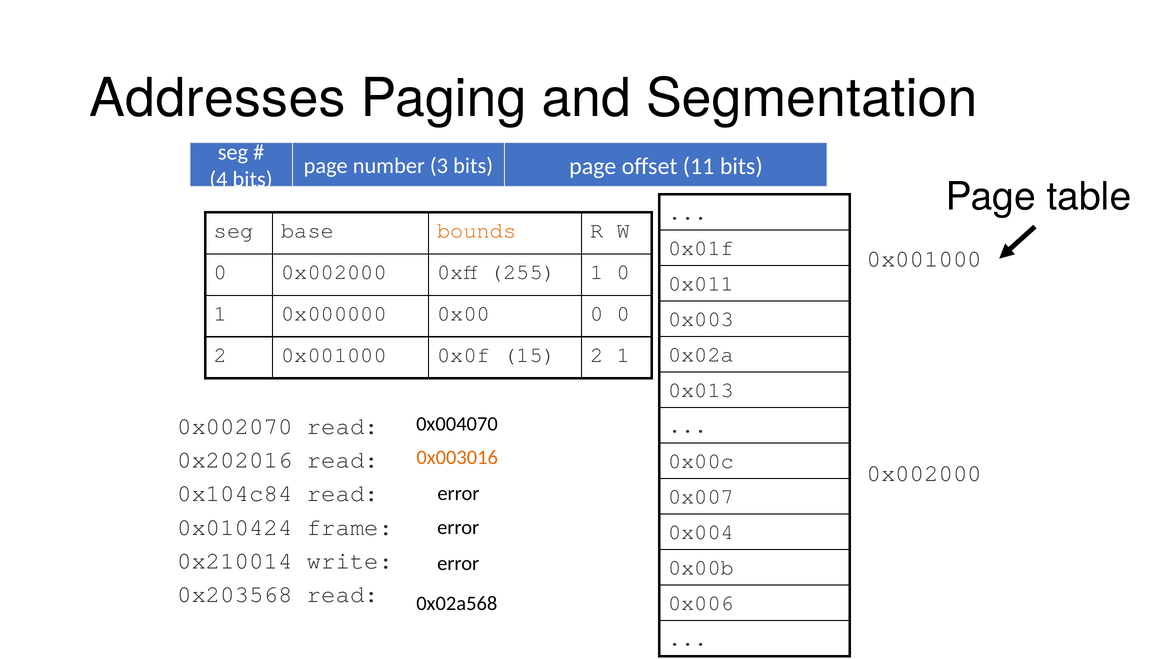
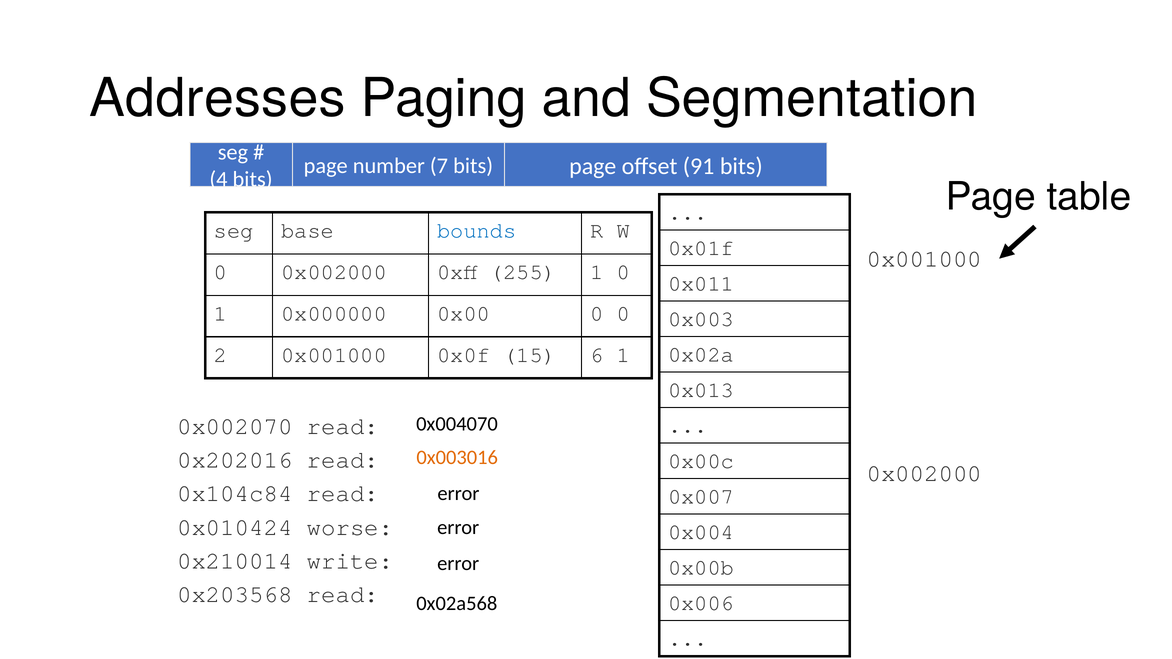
11: 11 -> 91 (699, 166)
3: 3 -> 7 (439, 166)
bounds colour: orange -> blue (477, 230)
15 2: 2 -> 6 (597, 355)
frame: frame -> worse (350, 527)
